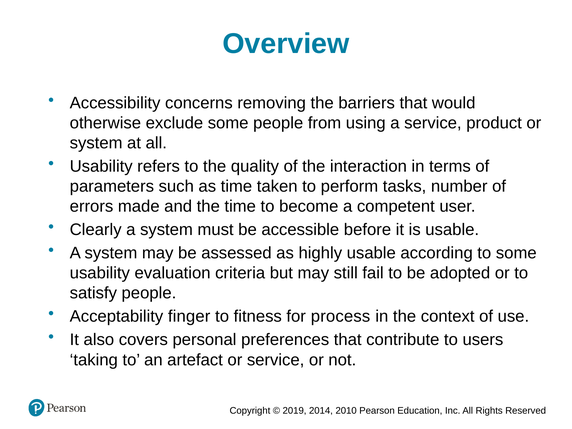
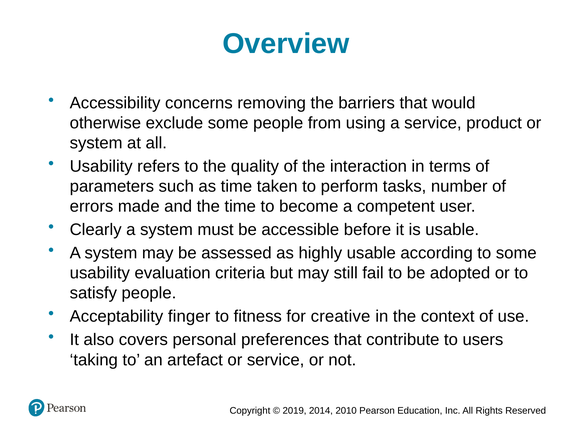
process: process -> creative (341, 316)
